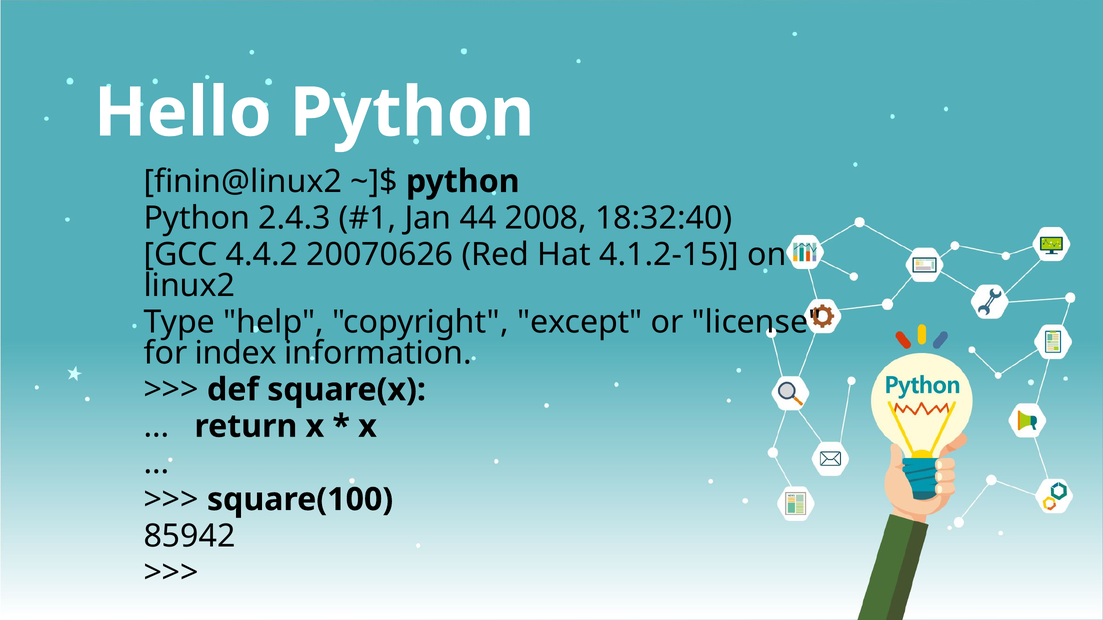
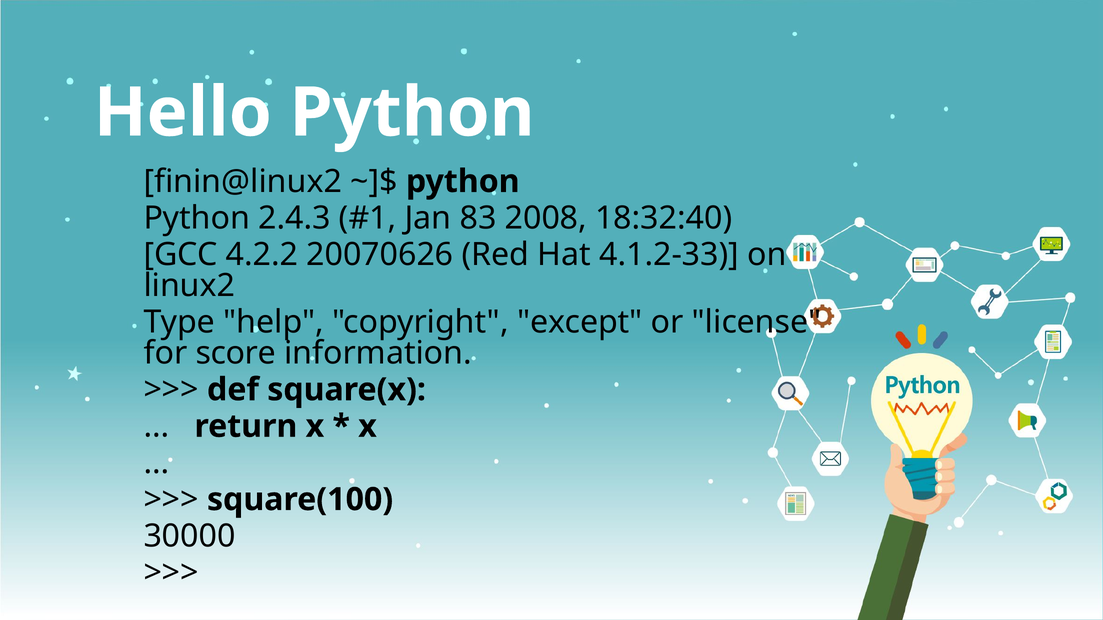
44: 44 -> 83 (478, 218)
4.4.2: 4.4.2 -> 4.2.2 (262, 255)
4.1.2-15: 4.1.2-15 -> 4.1.2-33 (669, 255)
index: index -> score (236, 353)
85942: 85942 -> 30000 (190, 536)
